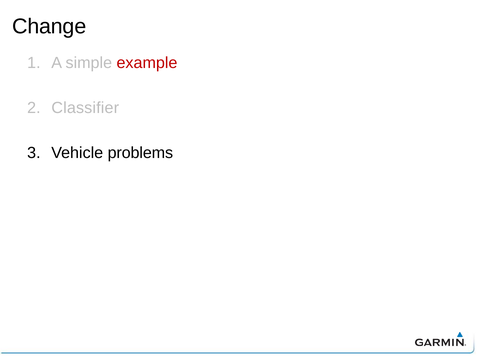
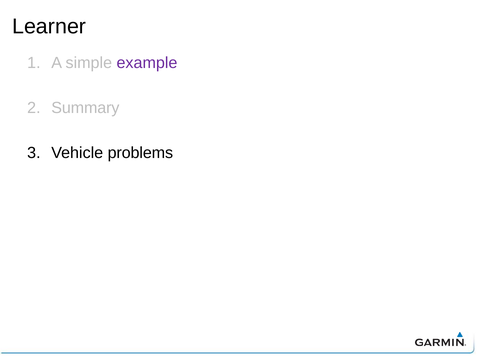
Change: Change -> Learner (49, 26)
example colour: red -> purple (147, 63)
Classifier: Classifier -> Summary (85, 108)
